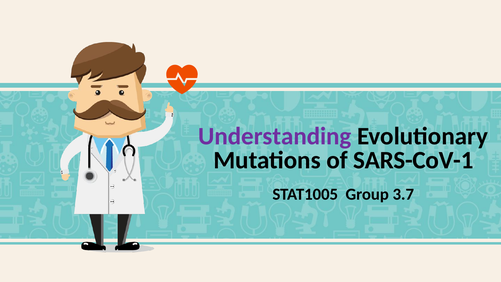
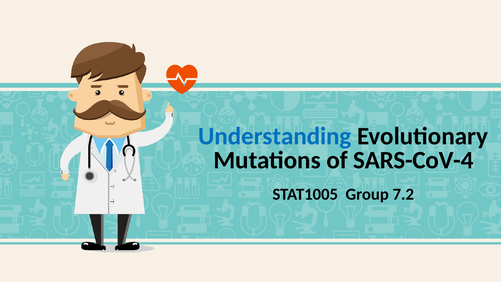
Understanding colour: purple -> blue (275, 136)
SARS-CoV-1: SARS-CoV-1 -> SARS-CoV-4 (413, 160)
3.7: 3.7 -> 7.2 (403, 194)
